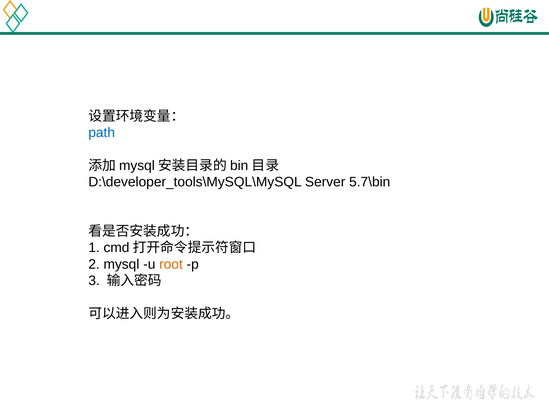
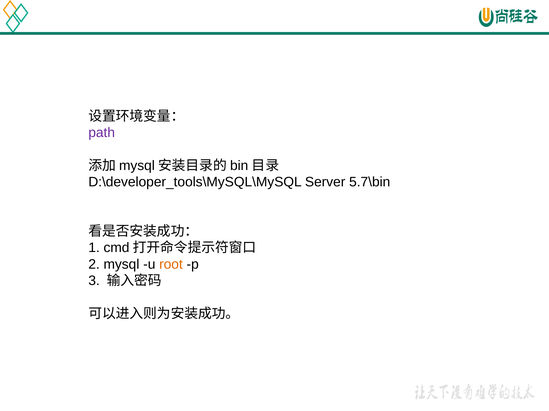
path colour: blue -> purple (102, 133)
